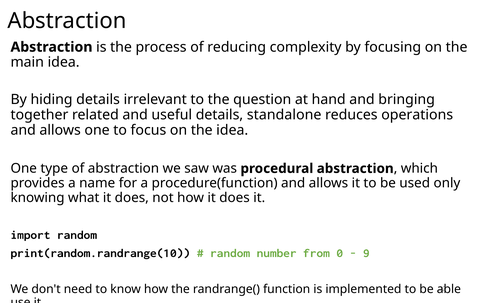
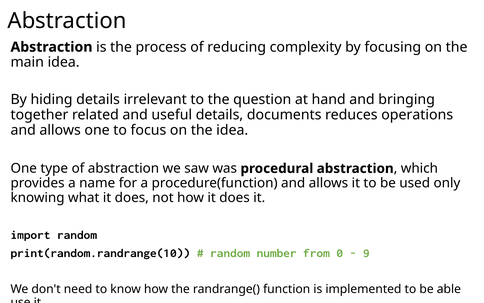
standalone: standalone -> documents (284, 115)
